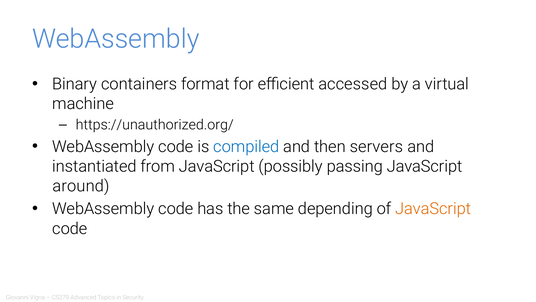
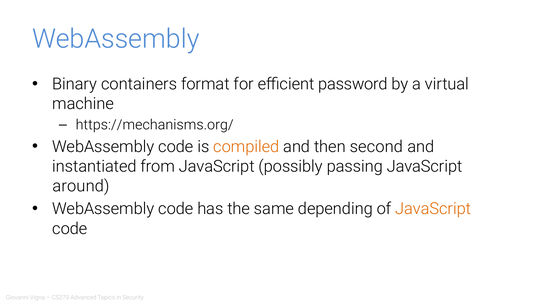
accessed: accessed -> password (353, 84)
https://unauthorized.org/: https://unauthorized.org/ -> https://mechanisms.org/ (155, 125)
compiled colour: blue -> orange (246, 146)
servers: servers -> second (376, 146)
